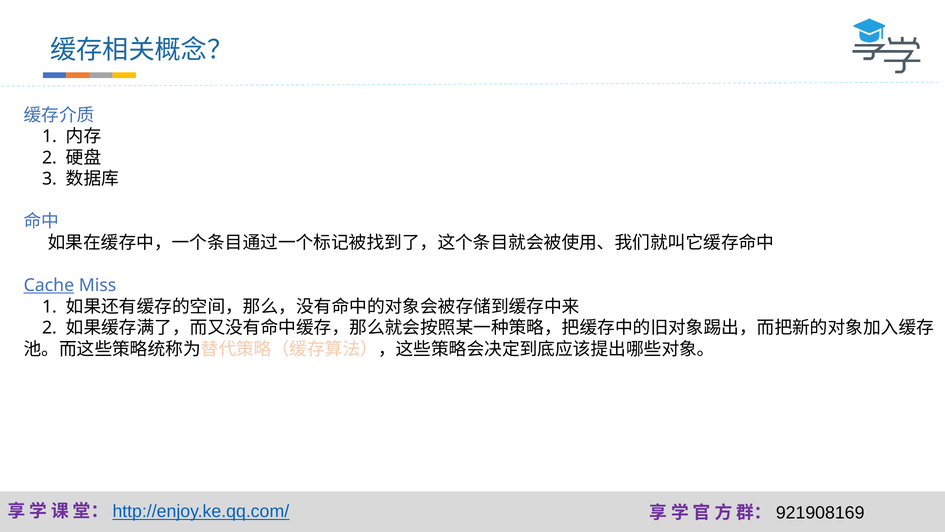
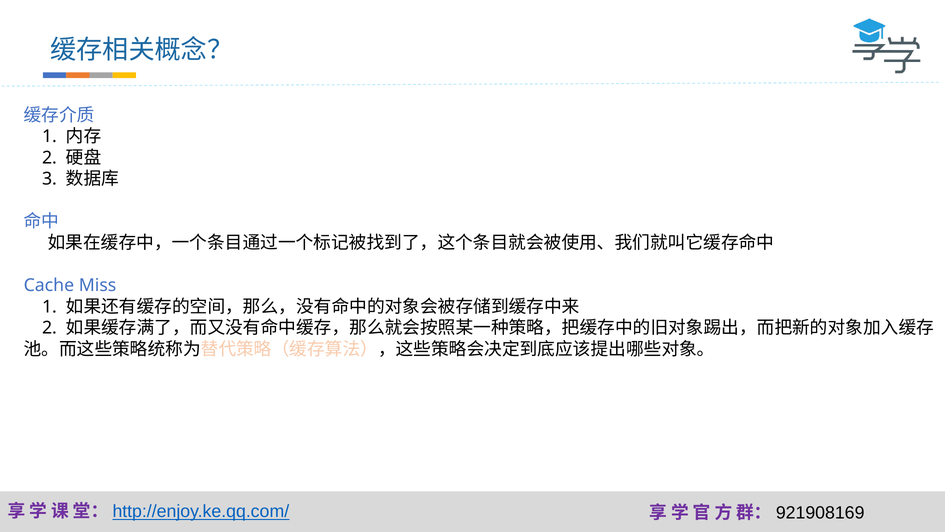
Cache underline: present -> none (49, 285)
